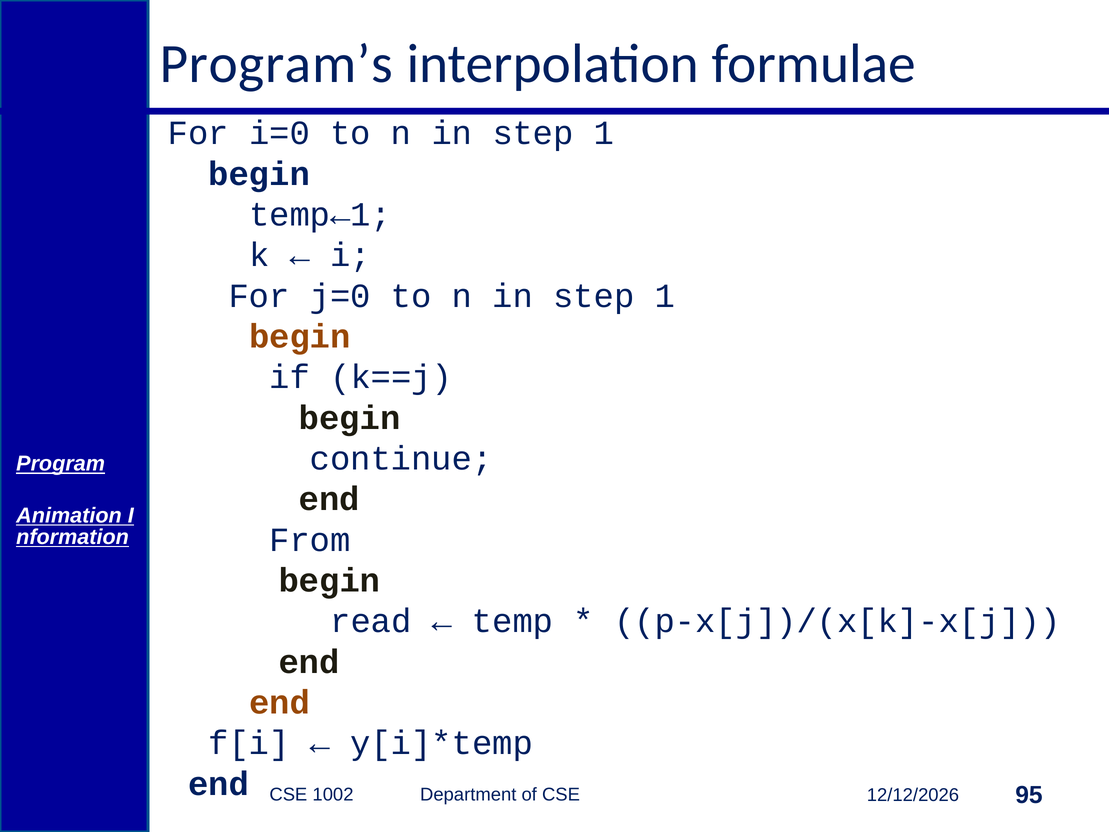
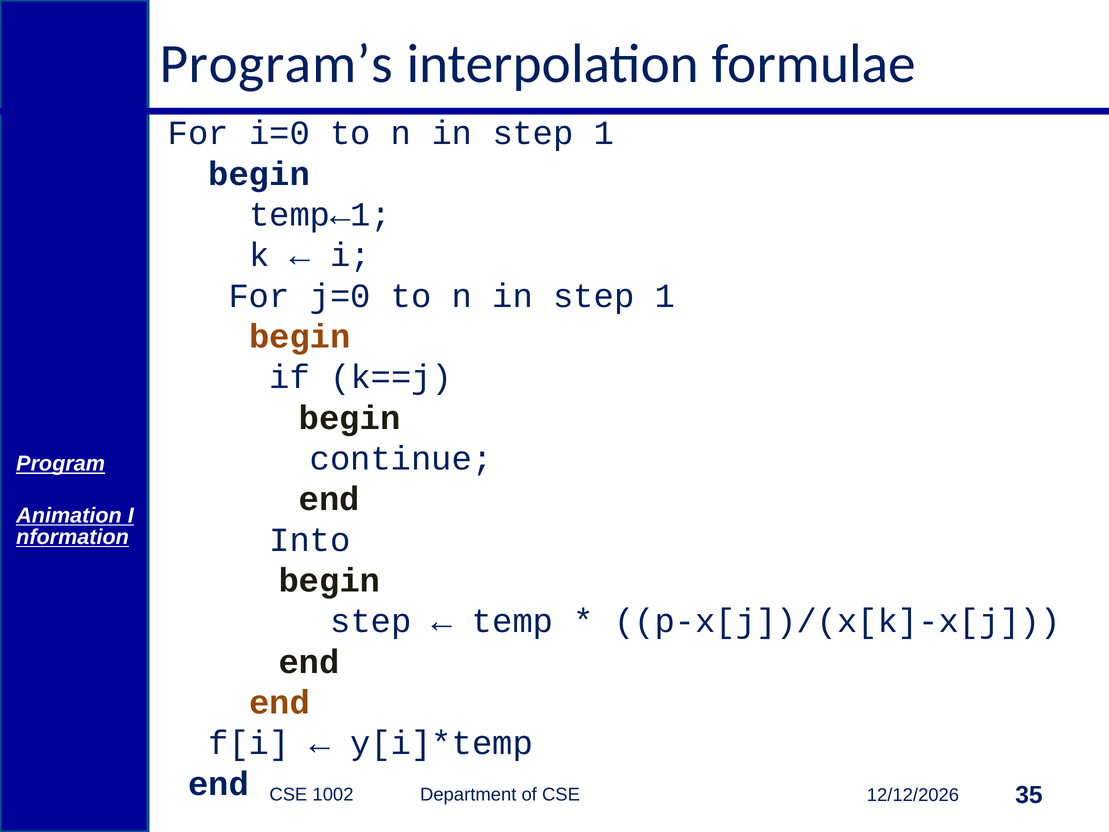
From: From -> Into (310, 540)
read: read -> step (371, 621)
95: 95 -> 35 (1029, 795)
